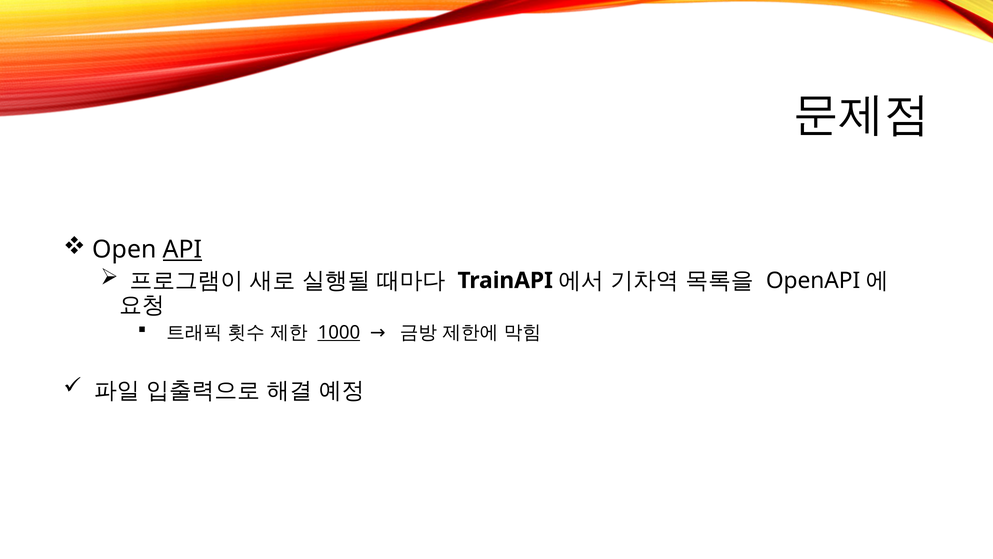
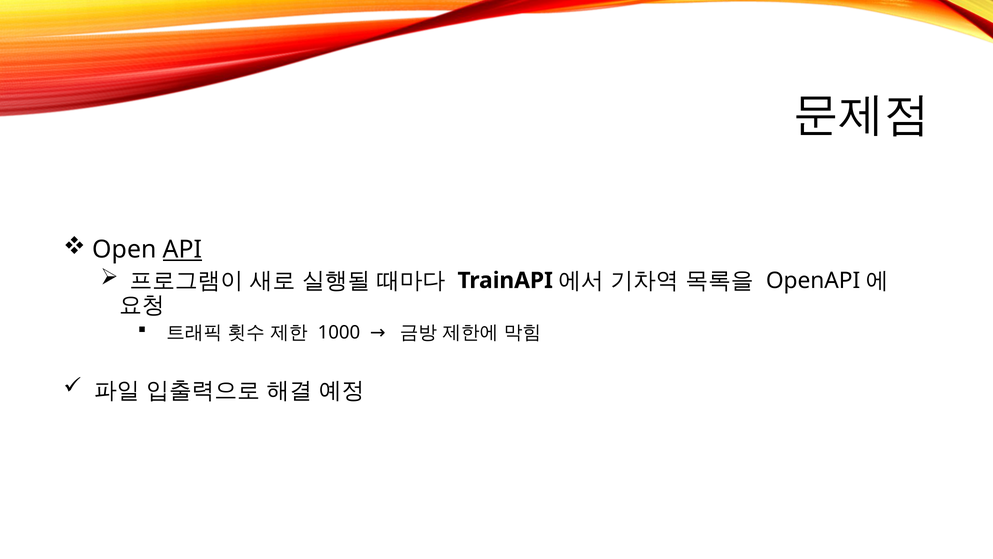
1000 underline: present -> none (339, 332)
